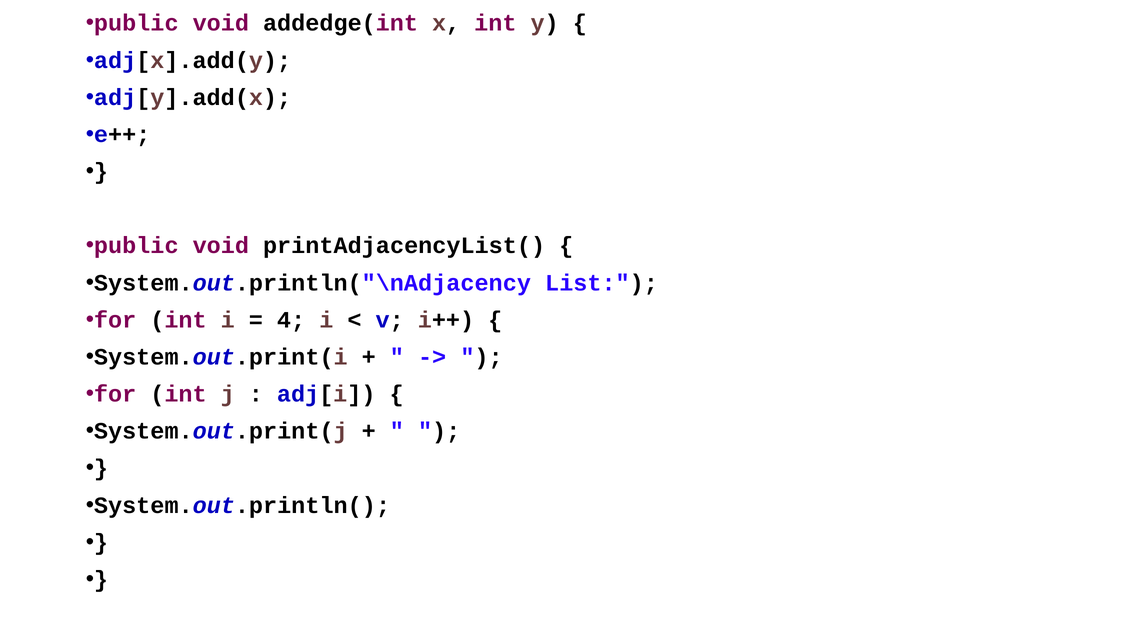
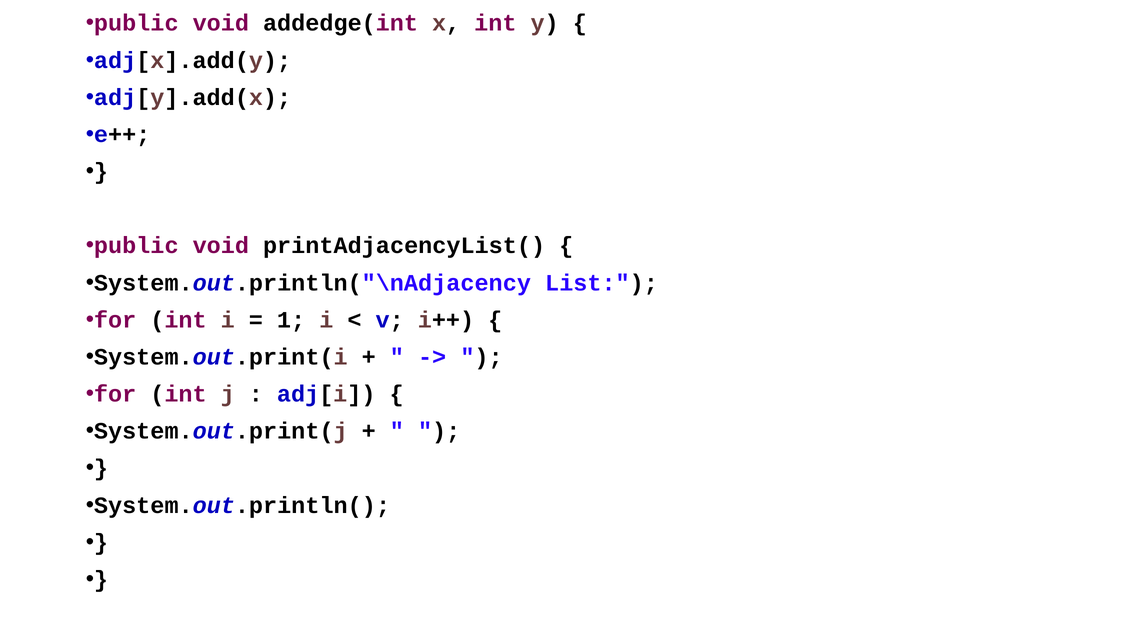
4: 4 -> 1 (291, 320)
